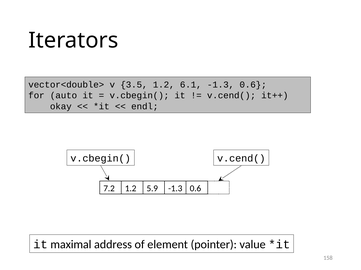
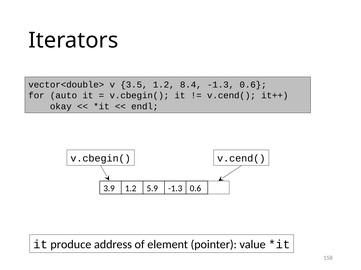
6.1: 6.1 -> 8.4 (191, 85)
7.2: 7.2 -> 3.9 (109, 189)
maximal: maximal -> produce (71, 245)
